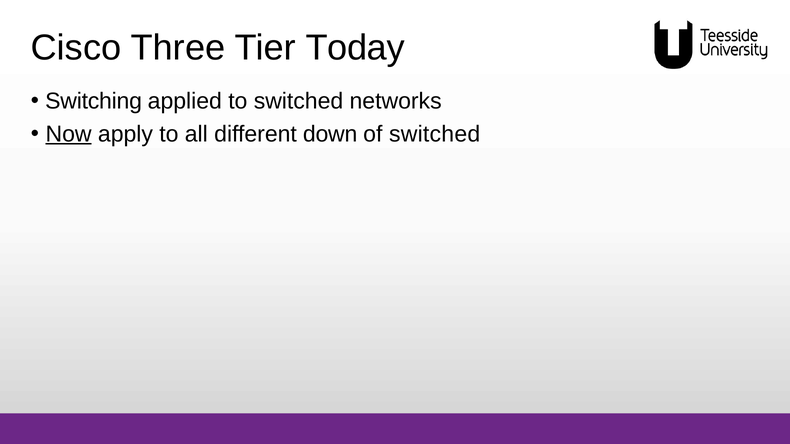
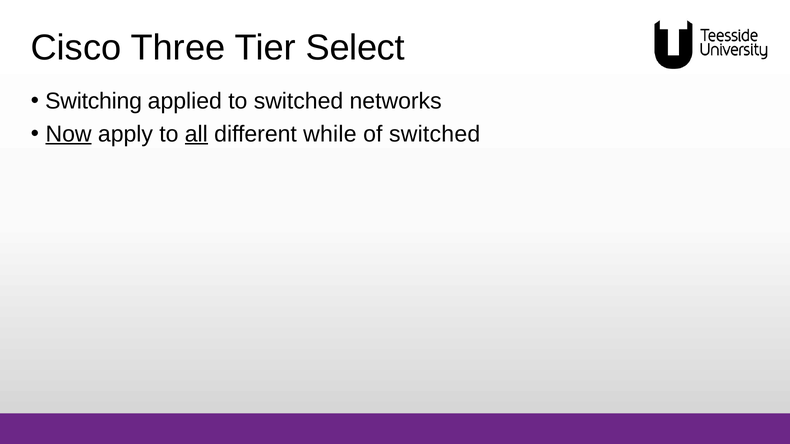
Today: Today -> Select (355, 48)
all underline: none -> present (196, 134)
down: down -> while (330, 134)
